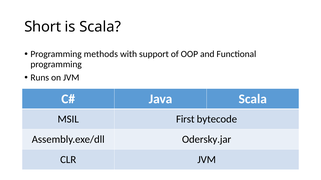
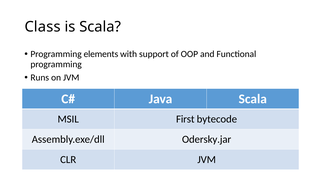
Short: Short -> Class (43, 27)
methods: methods -> elements (101, 54)
